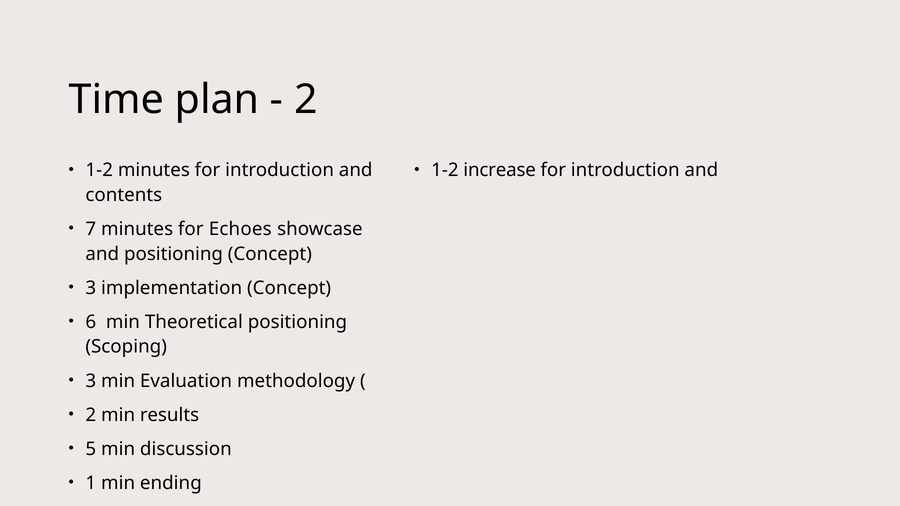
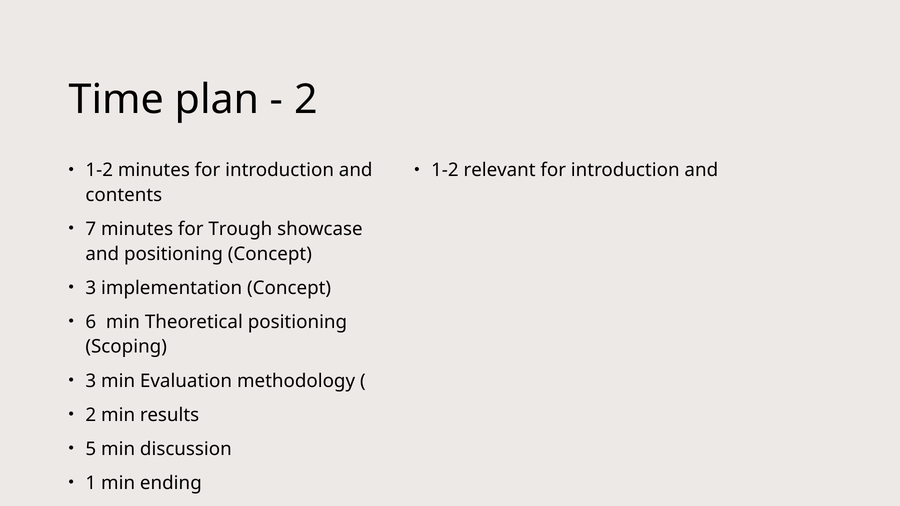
increase: increase -> relevant (500, 170)
Echoes: Echoes -> Trough (240, 229)
